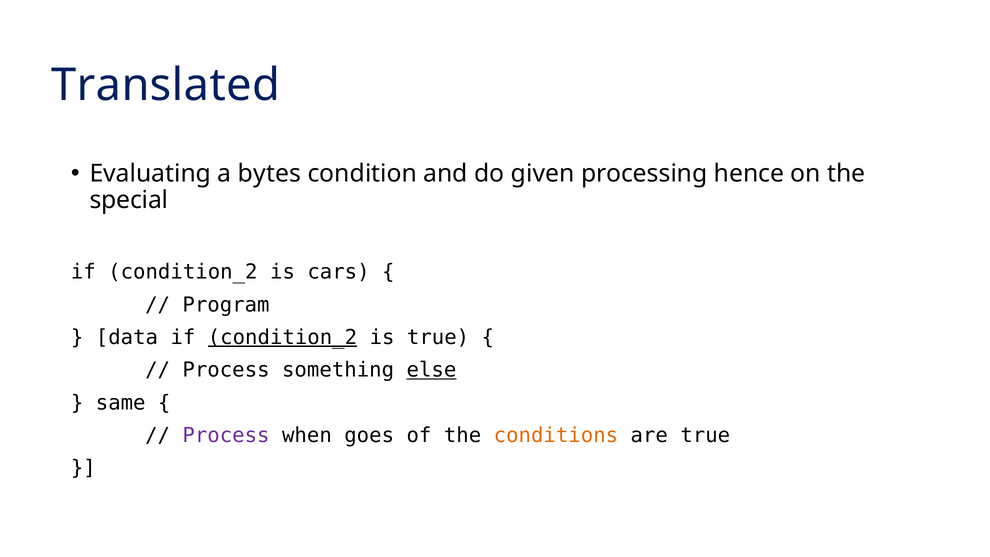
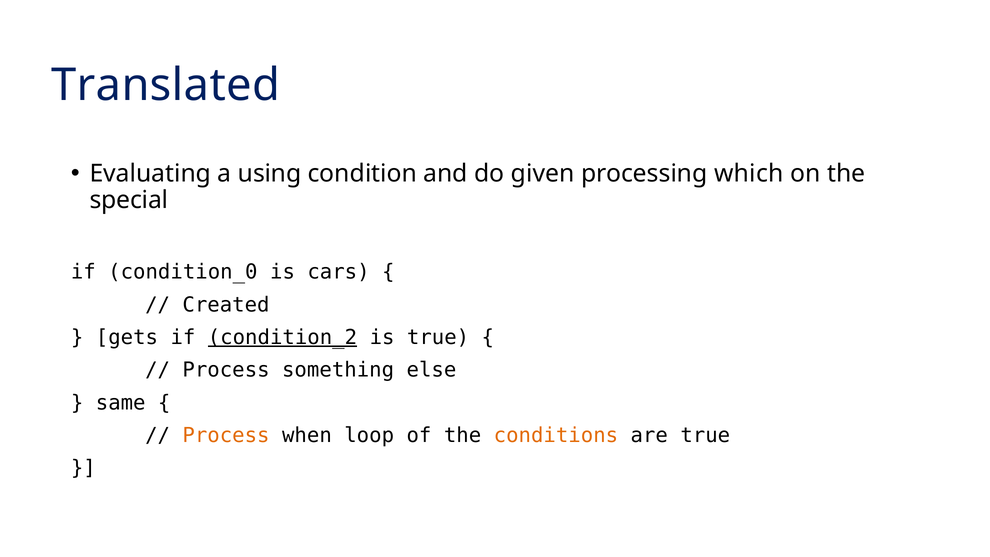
bytes: bytes -> using (270, 174)
hence: hence -> which (749, 174)
condition_2: condition_2 -> condition_0 (183, 272)
Program: Program -> Created (226, 305)
data: data -> gets (127, 337)
else underline: present -> none (431, 370)
Process colour: purple -> orange (226, 435)
goes: goes -> loop (369, 435)
